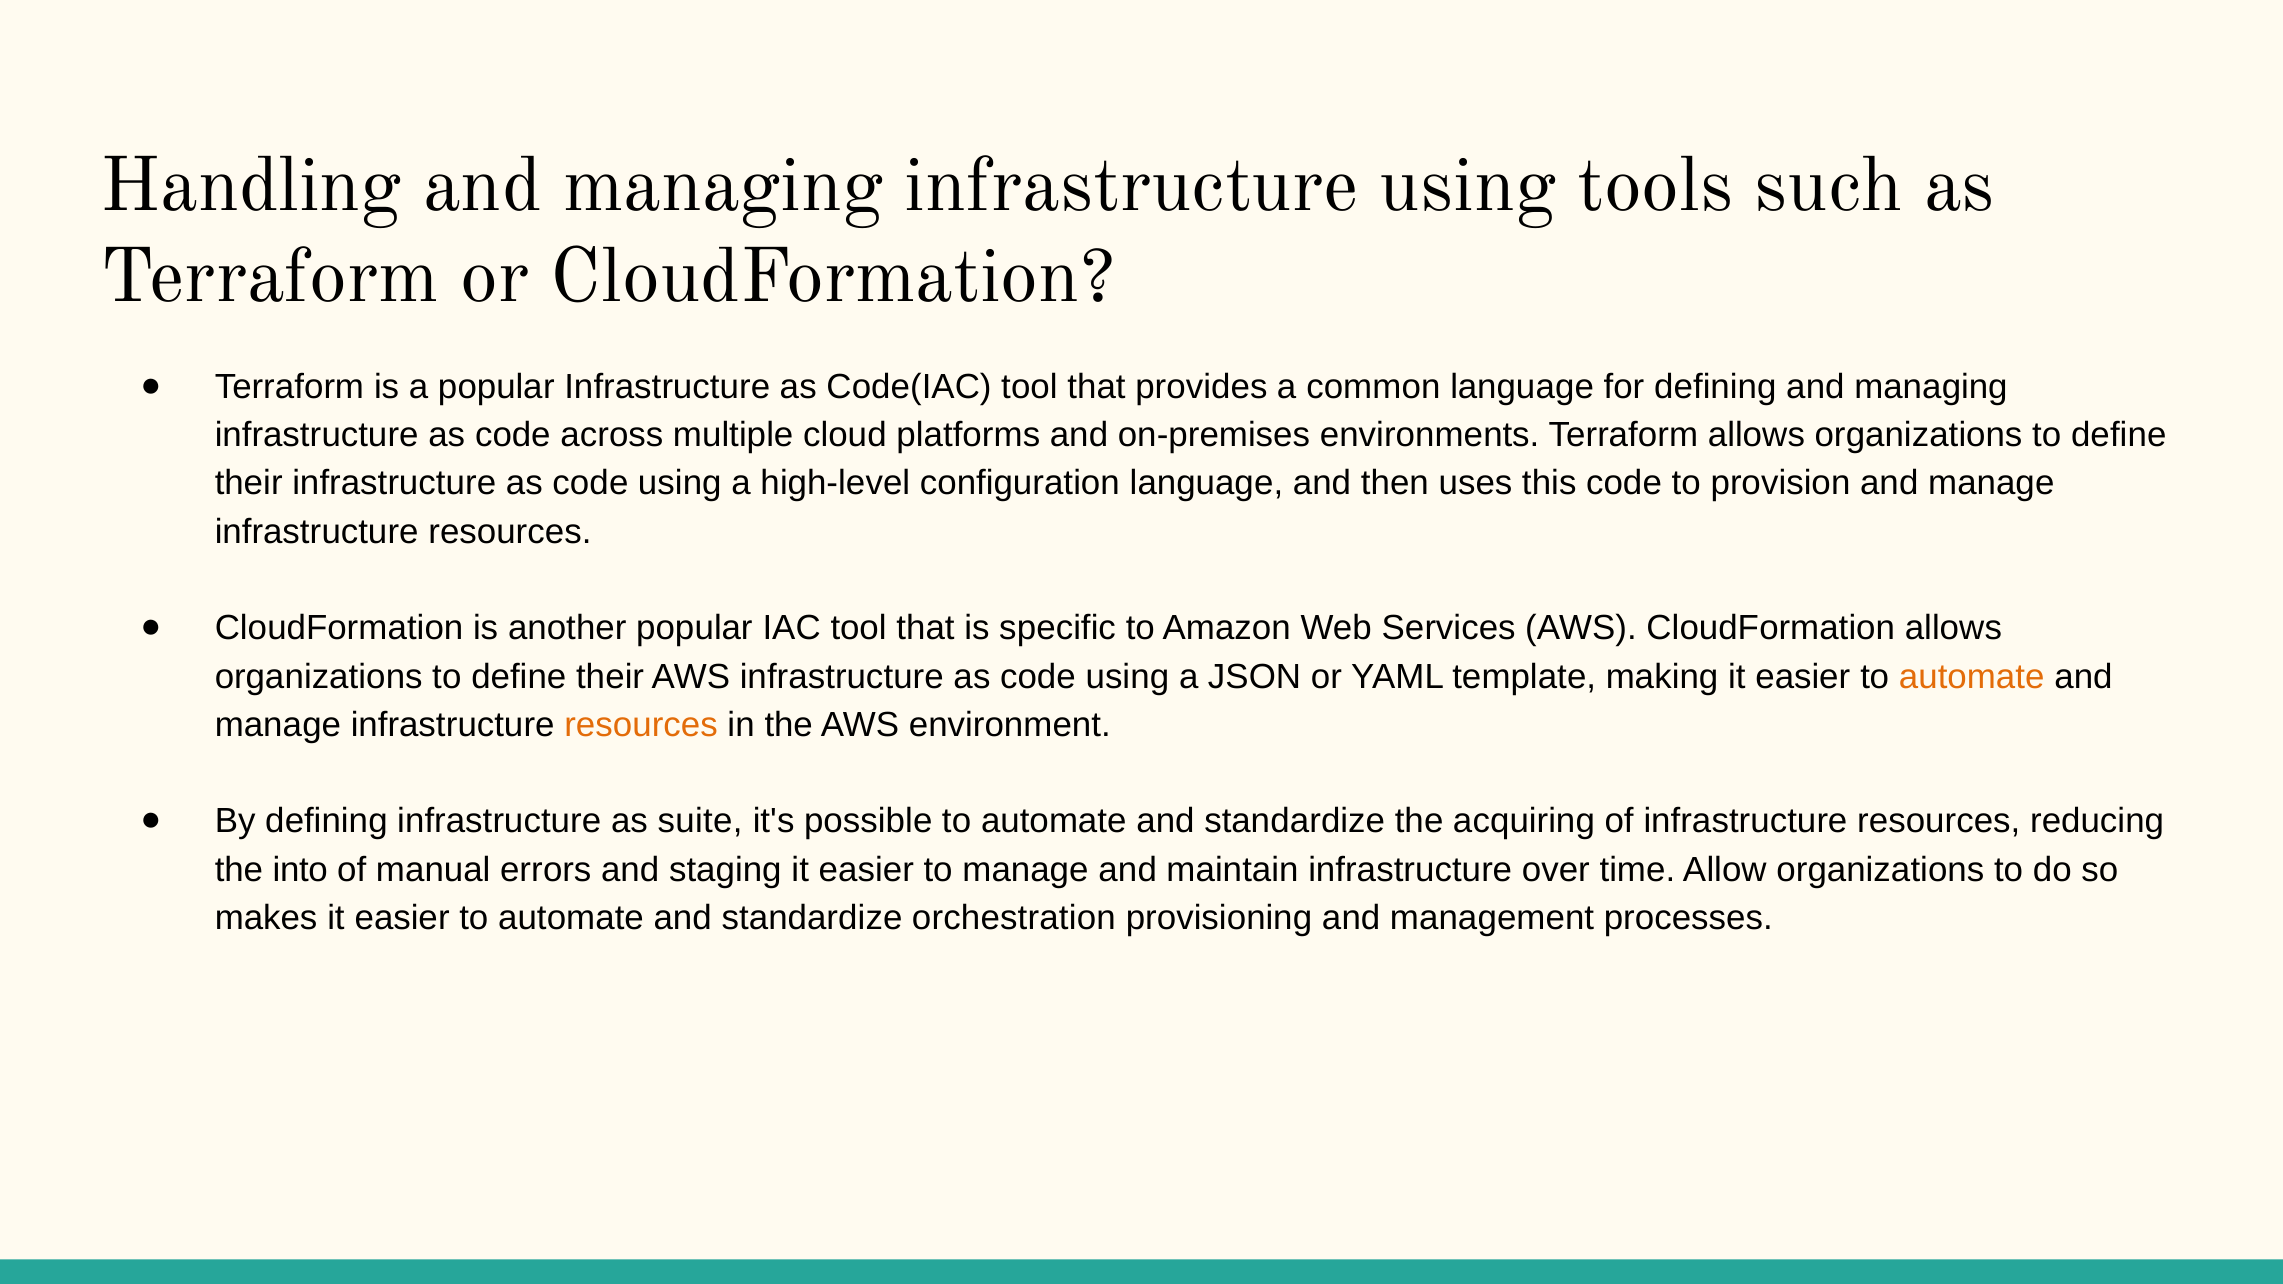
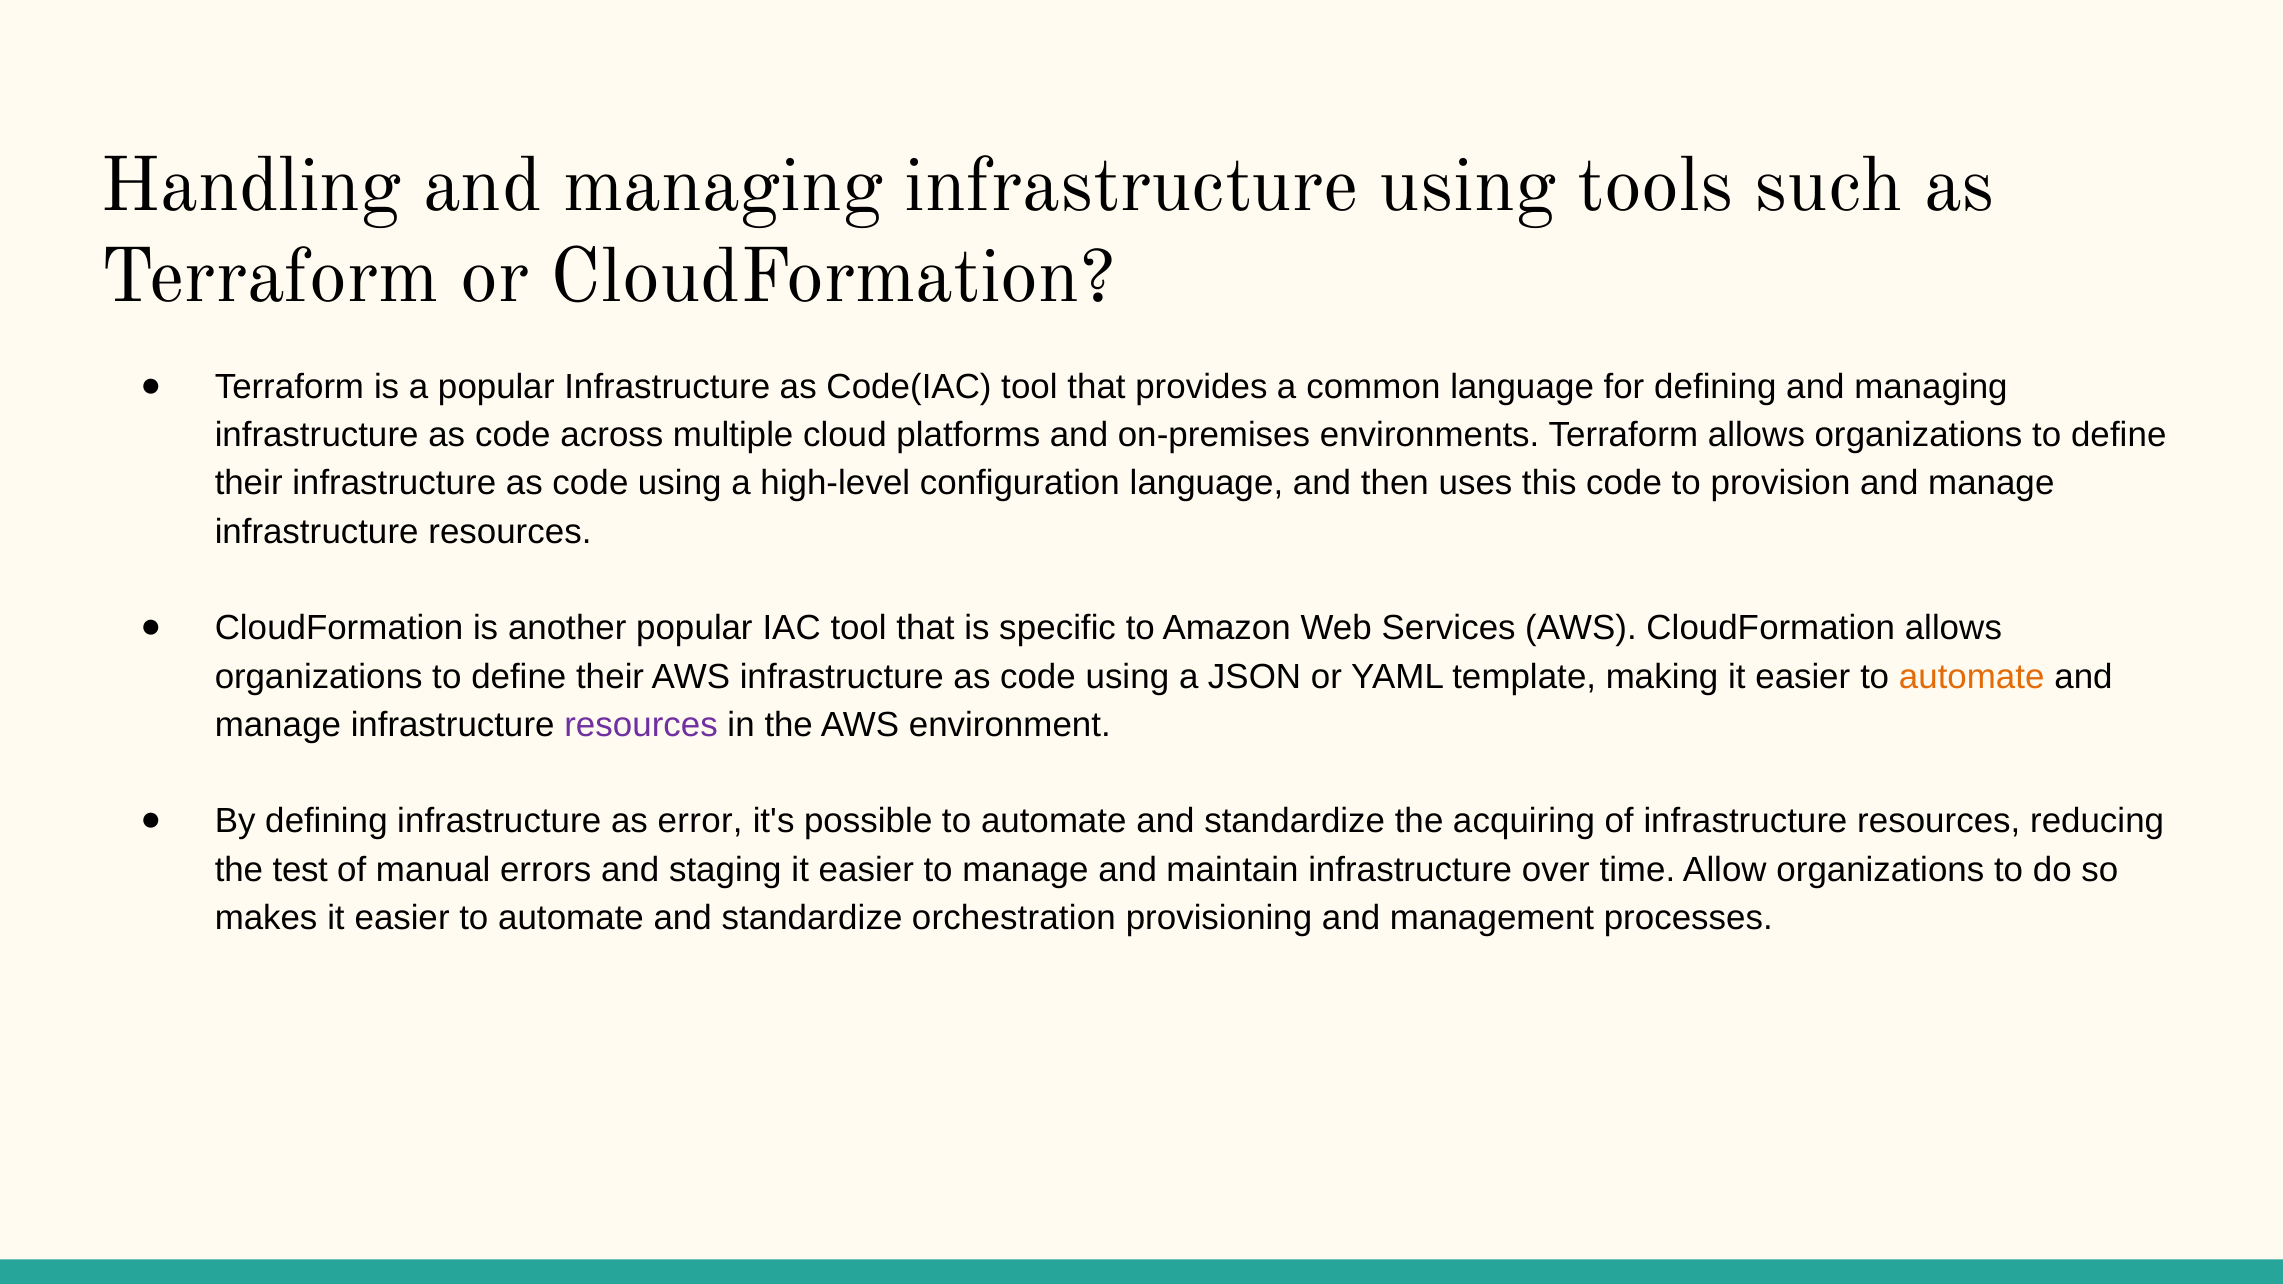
resources colour: orange -> purple (641, 725)
suite: suite -> error (700, 821)
into: into -> test (300, 870)
